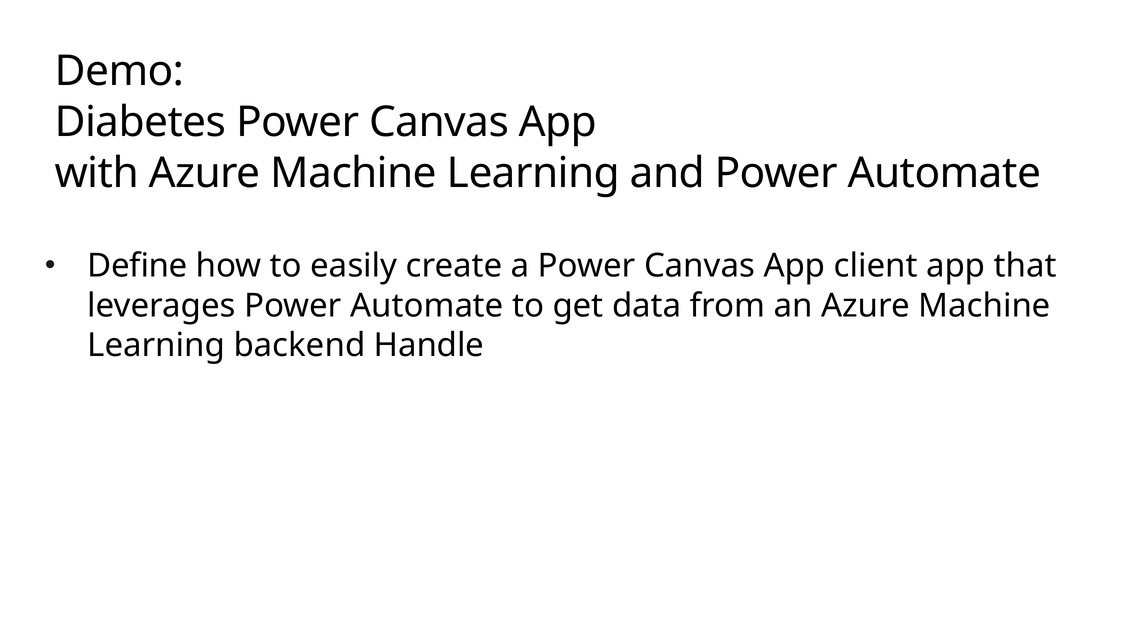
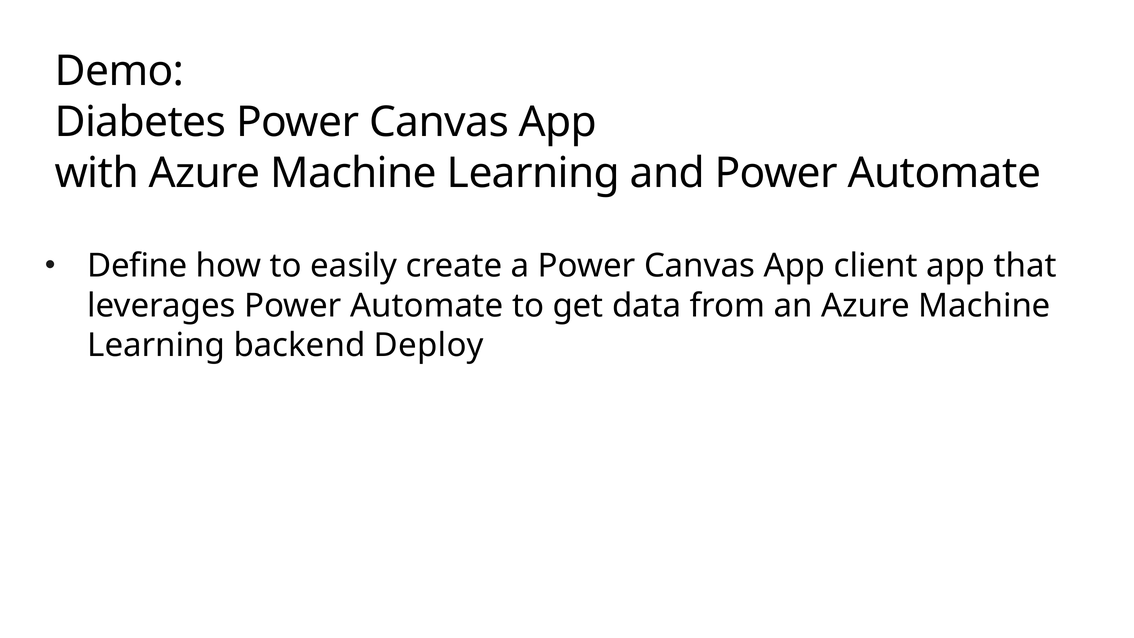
Handle: Handle -> Deploy (429, 345)
